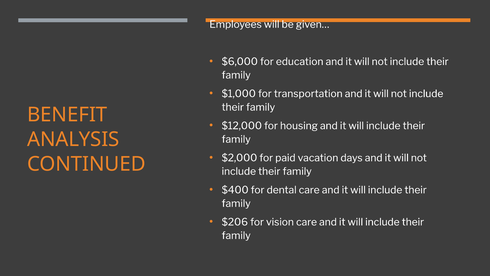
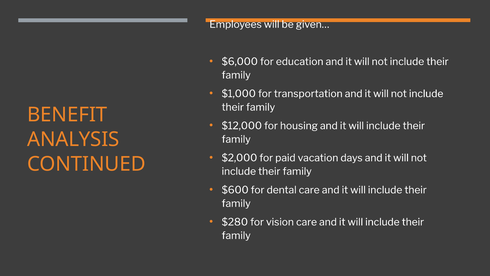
$400: $400 -> $600 (235, 190)
$206: $206 -> $280 (235, 222)
